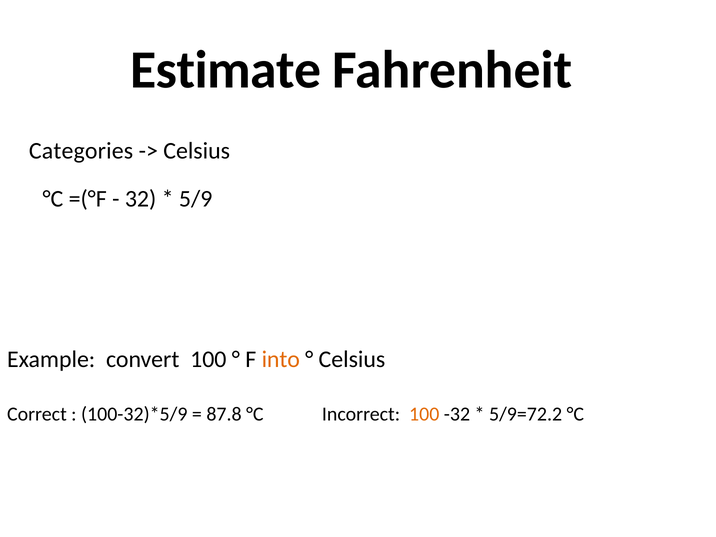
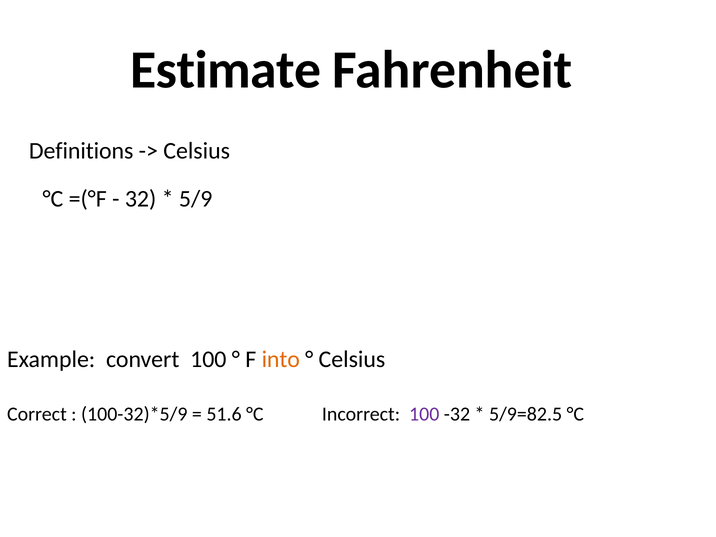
Categories: Categories -> Definitions (81, 151)
87.8: 87.8 -> 51.6 (224, 414)
100 colour: orange -> purple (424, 414)
5/9=72.2: 5/9=72.2 -> 5/9=82.5 (526, 414)
